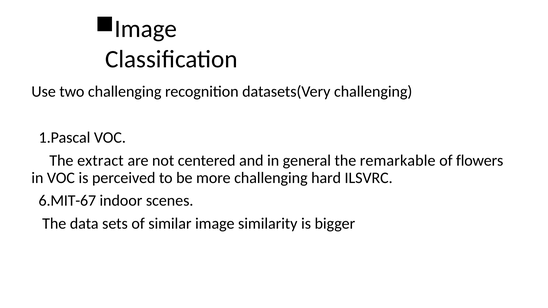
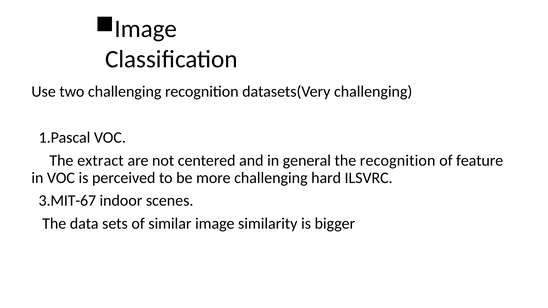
the remarkable: remarkable -> recognition (398, 161)
flowers: flowers -> feature (480, 161)
6.MIT-67: 6.MIT-67 -> 3.MIT-67 (67, 201)
